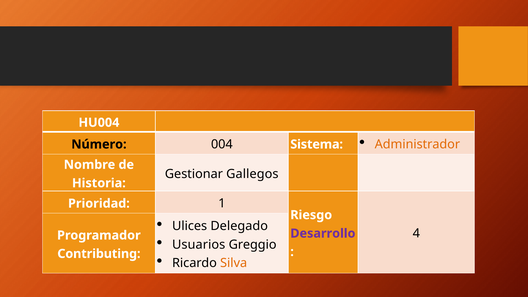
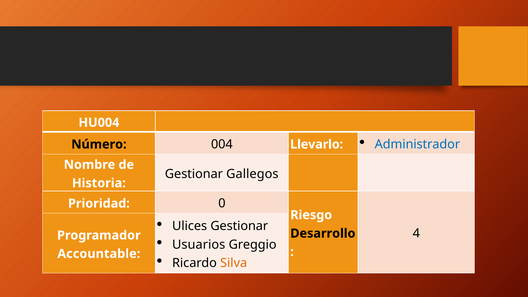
Sistema: Sistema -> Llevarlo (317, 144)
Administrador colour: orange -> blue (417, 144)
1: 1 -> 0 (222, 203)
Ulices Delegado: Delegado -> Gestionar (239, 226)
Desarrollo colour: purple -> black (323, 233)
Contributing: Contributing -> Accountable (99, 254)
